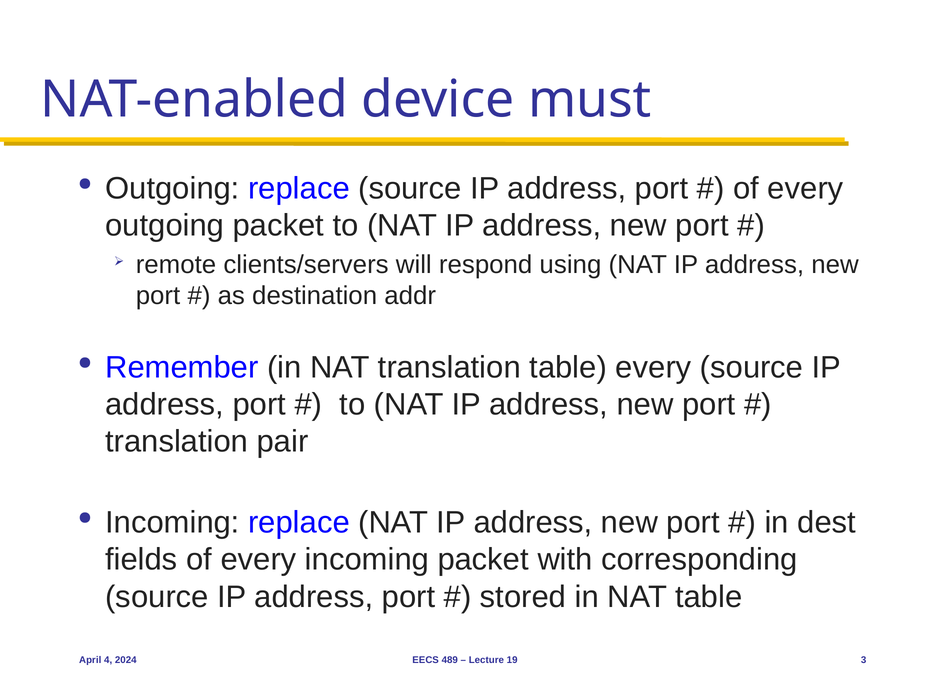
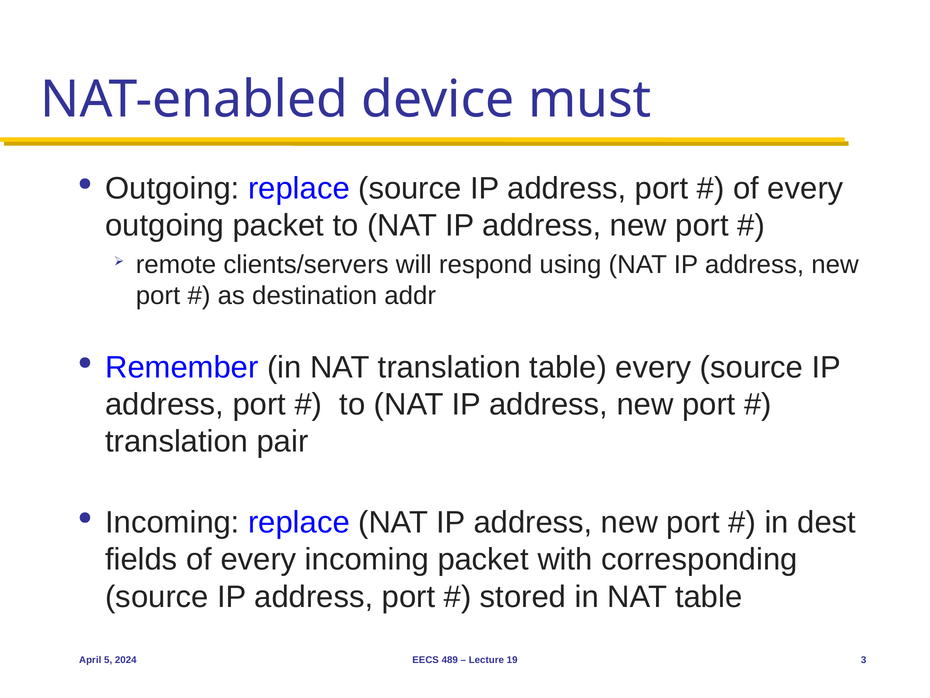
4: 4 -> 5 (108, 659)
